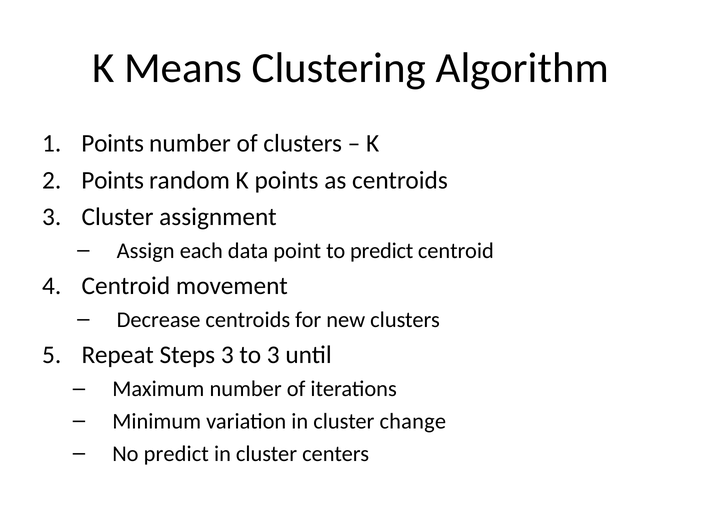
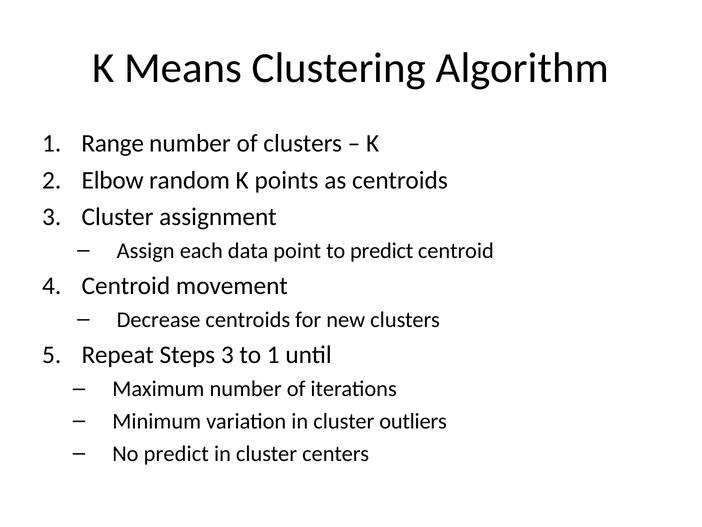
Points: Points -> Range (113, 143)
Points: Points -> Elbow (113, 180)
to 3: 3 -> 1 (273, 355)
change: change -> outliers (413, 421)
